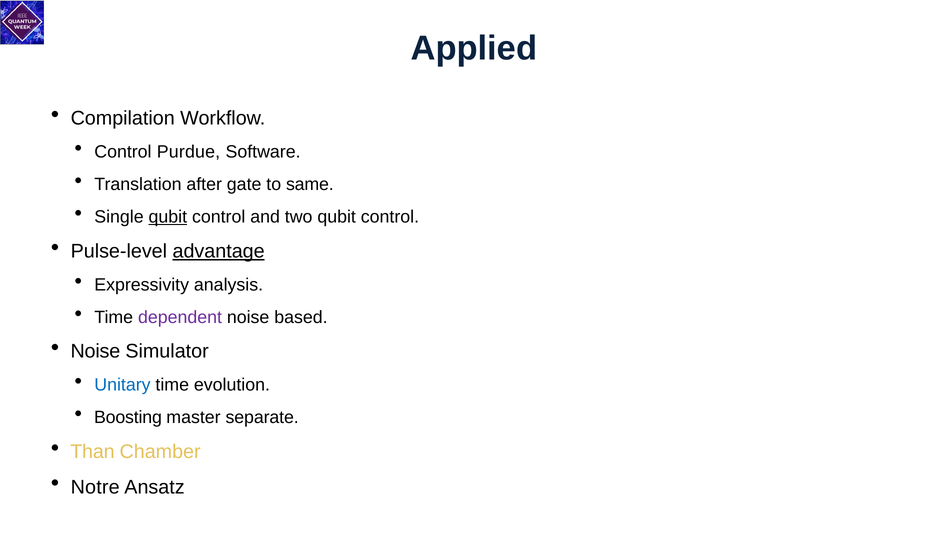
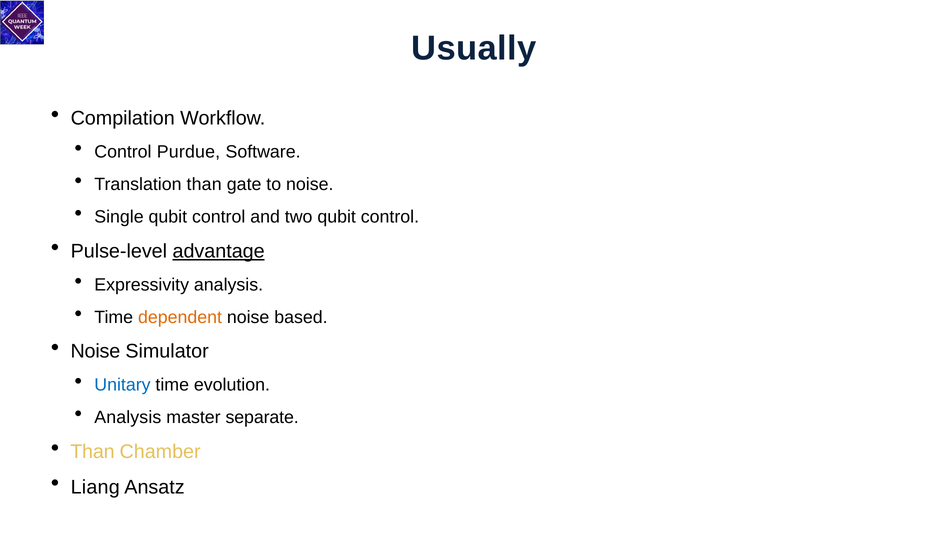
Applied: Applied -> Usually (474, 49)
Translation after: after -> than (204, 185)
to same: same -> noise (310, 185)
qubit underline: present -> none (168, 217)
dependent colour: purple -> orange (180, 317)
Boosting: Boosting -> Analysis (128, 418)
Notre: Notre -> Liang (95, 487)
